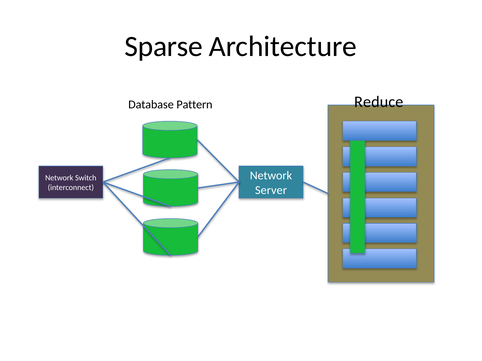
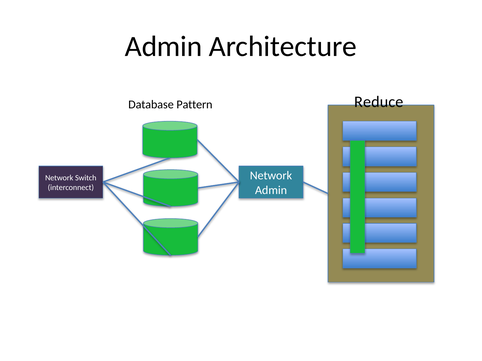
Sparse: Sparse -> Admin (164, 47)
Server: Server -> Admin (271, 190)
